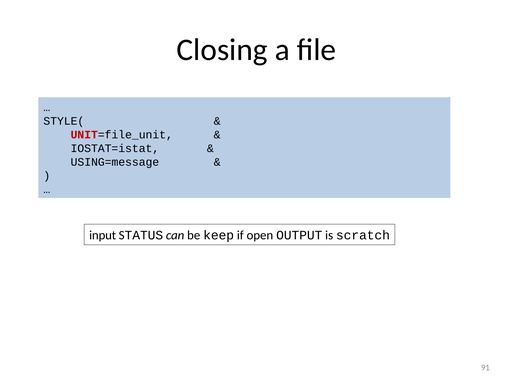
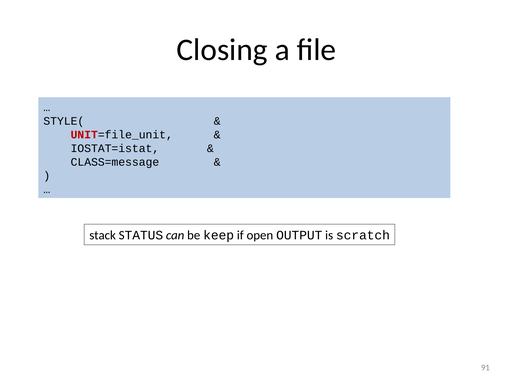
USING=message: USING=message -> CLASS=message (115, 162)
input: input -> stack (103, 235)
